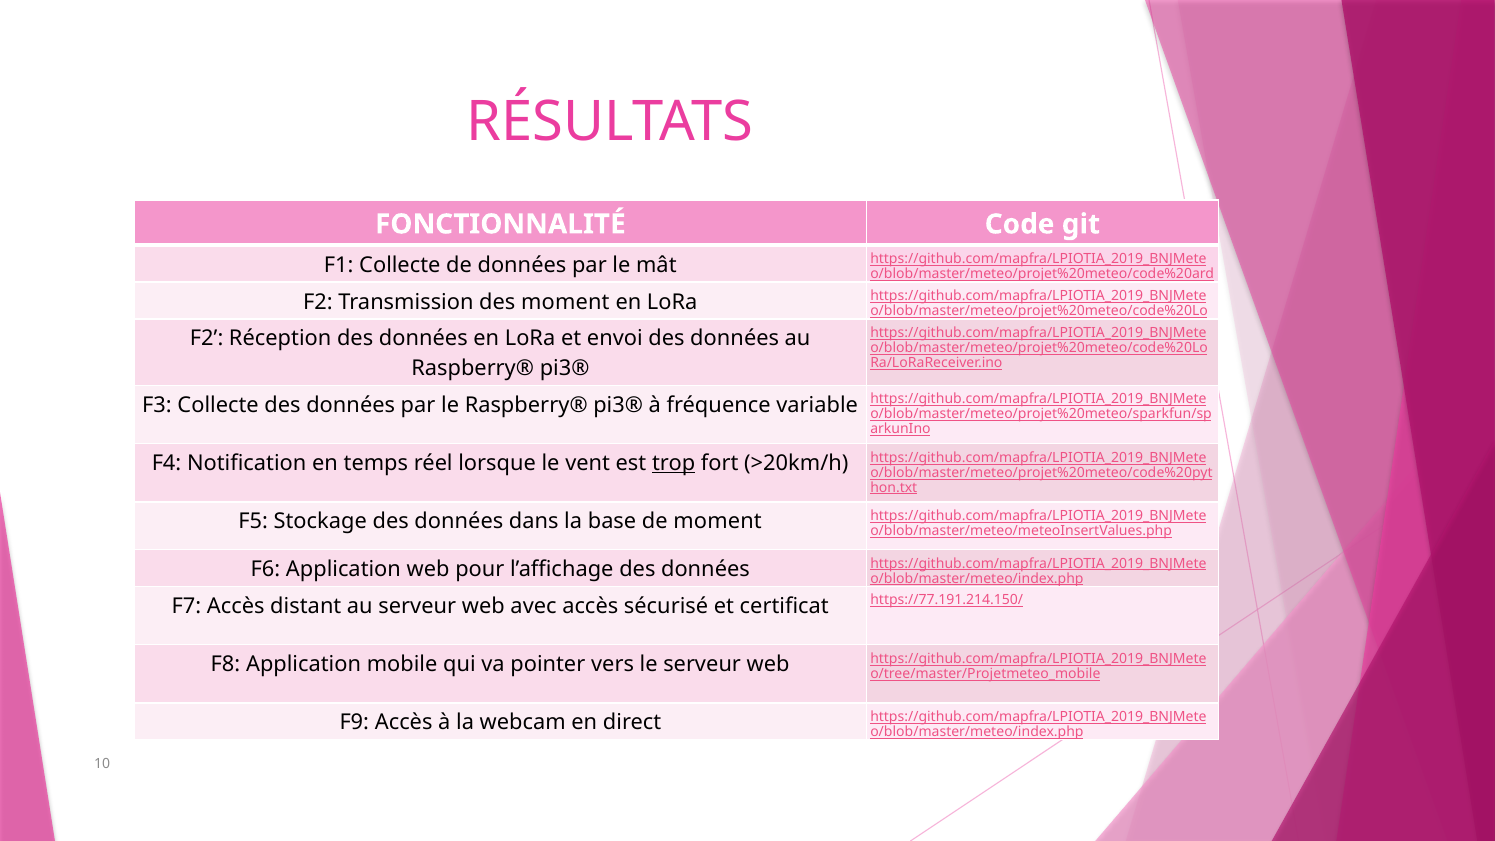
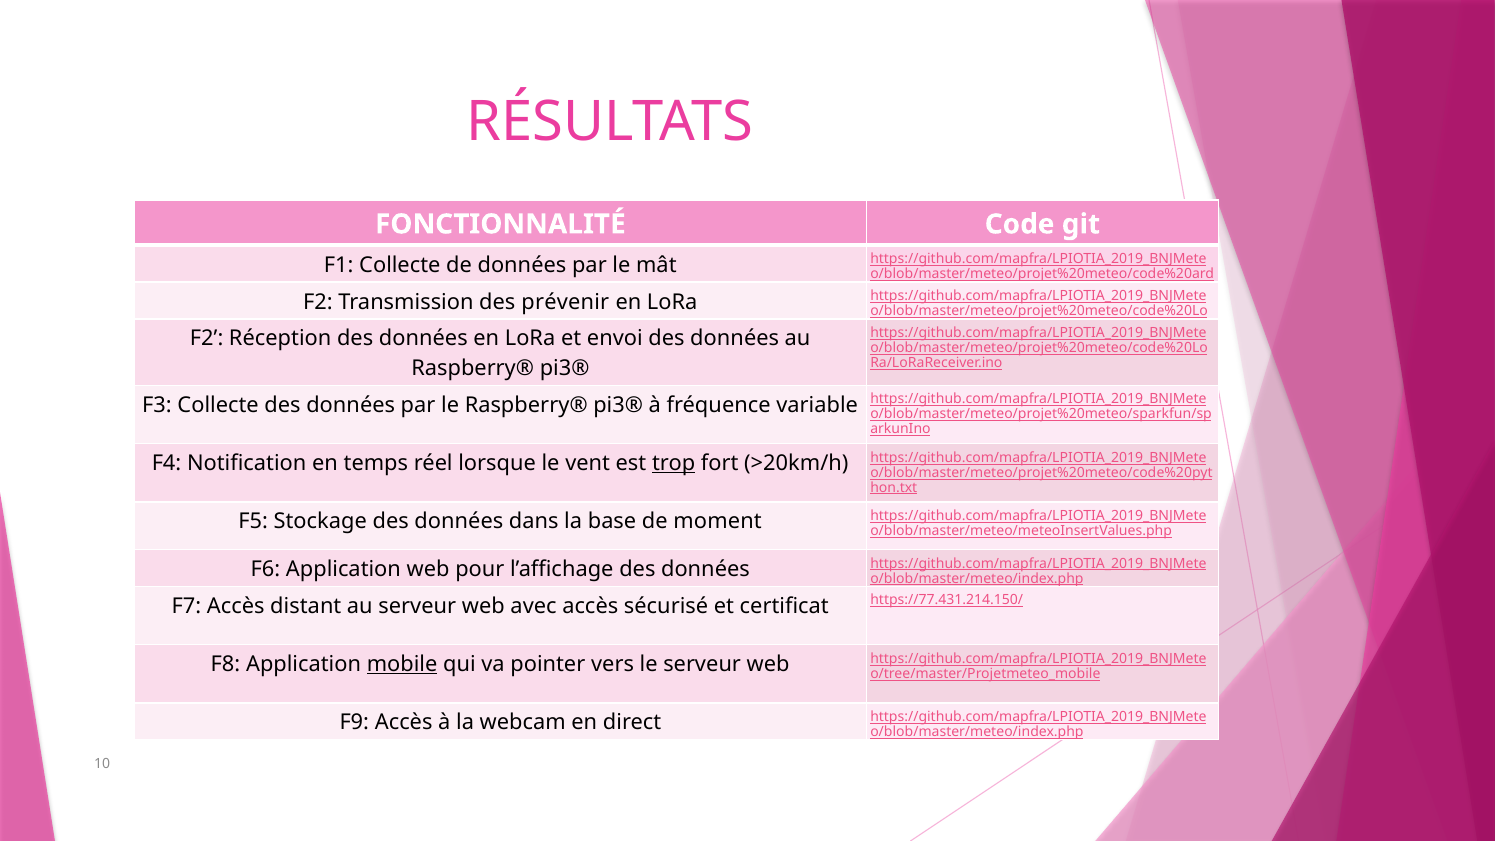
des moment: moment -> prévenir (565, 302)
https://77.191.214.150/: https://77.191.214.150/ -> https://77.431.214.150/ (947, 600)
mobile underline: none -> present (402, 664)
